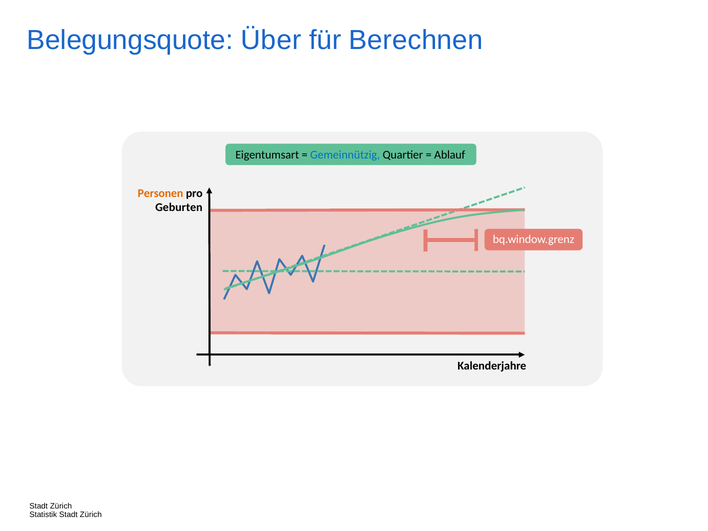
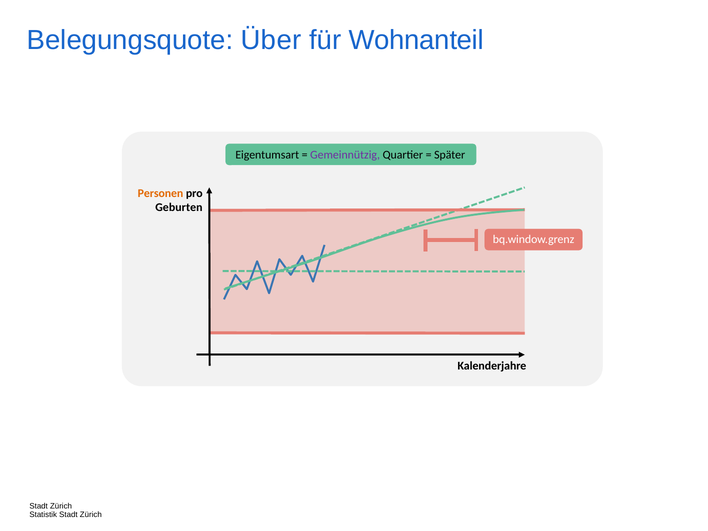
Berechnen: Berechnen -> Wohnanteil (416, 40)
Gemeinnützig colour: blue -> purple (345, 155)
Ablauf: Ablauf -> Später (450, 155)
